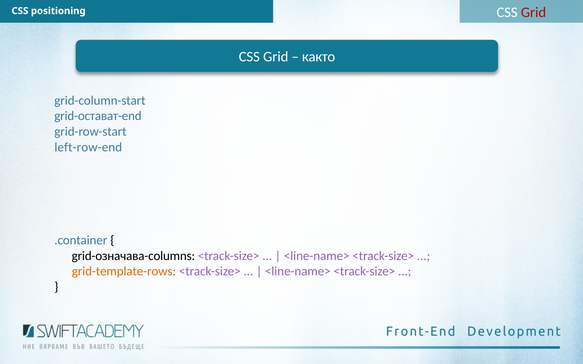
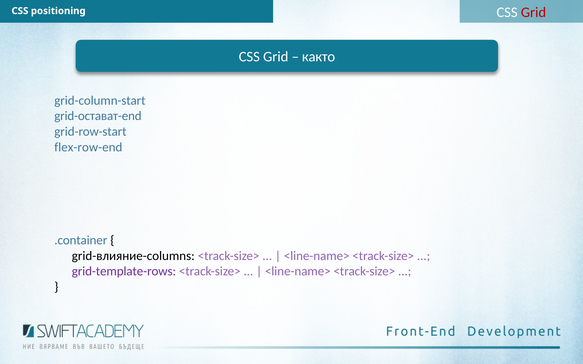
left-row-end: left-row-end -> flex-row-end (88, 147)
grid-означава-columns: grid-означава-columns -> grid-влияние-columns (133, 256)
grid-template-rows colour: orange -> purple (124, 272)
